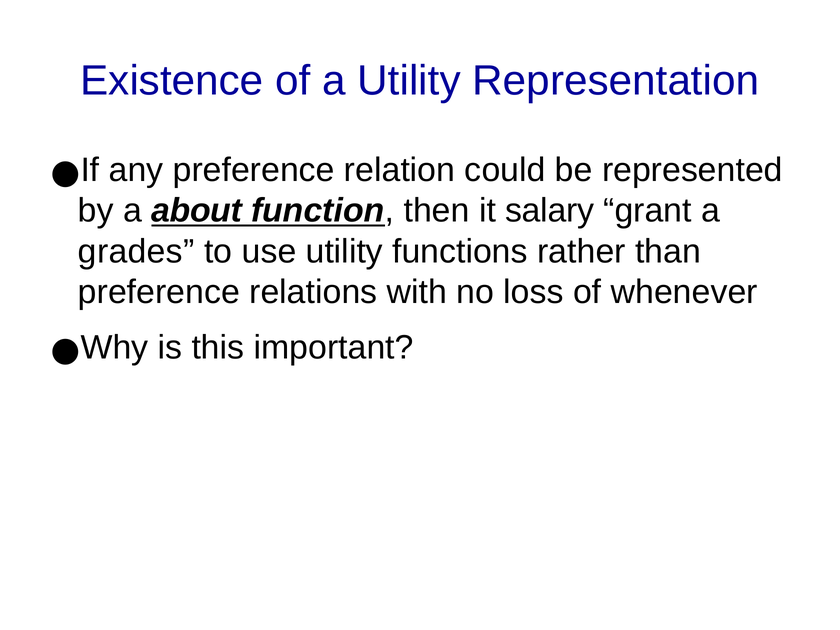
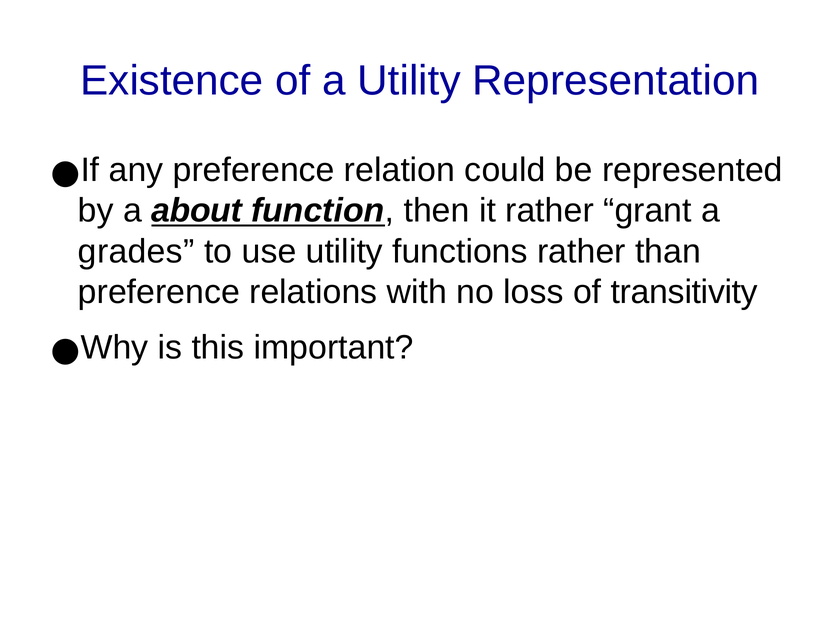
it salary: salary -> rather (550, 211)
whenever: whenever -> transitivity (684, 292)
